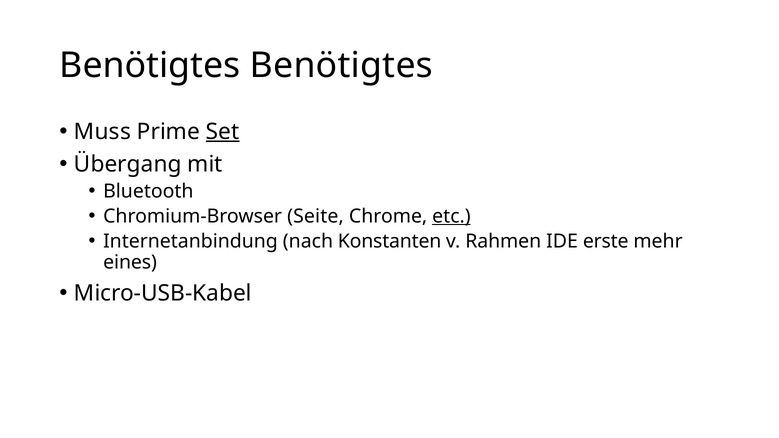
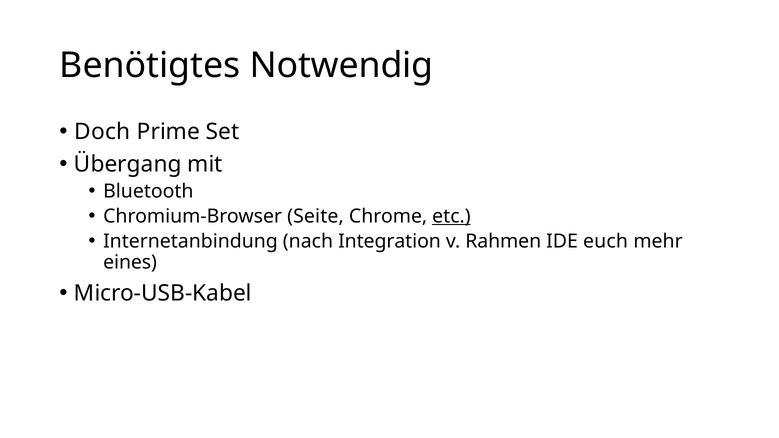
Benötigtes Benötigtes: Benötigtes -> Notwendig (342, 65)
Muss: Muss -> Doch (102, 132)
Set underline: present -> none (223, 132)
Konstanten: Konstanten -> Integration (390, 241)
erste: erste -> euch (606, 241)
